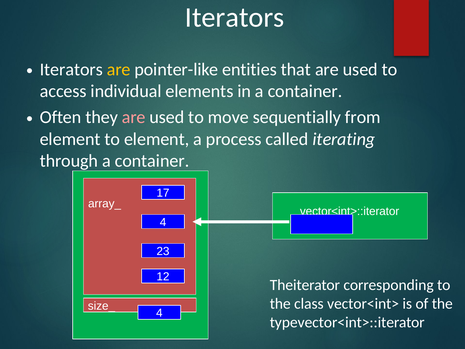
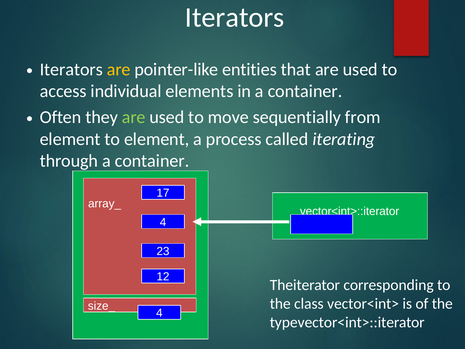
are colour: pink -> light green (134, 117)
